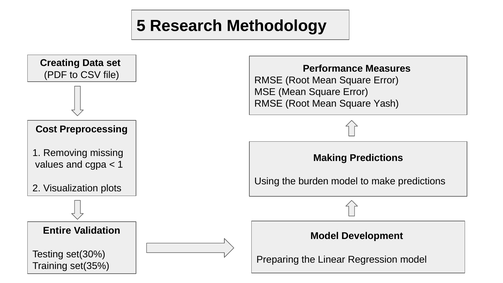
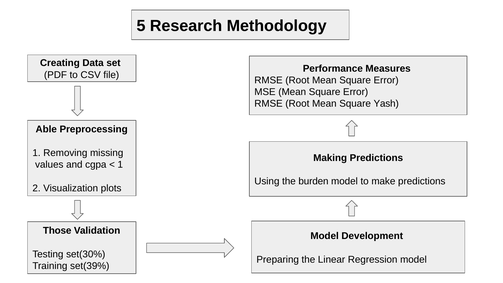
Cost: Cost -> Able (46, 129)
Entire: Entire -> Those (57, 231)
set(35%: set(35% -> set(39% (90, 266)
